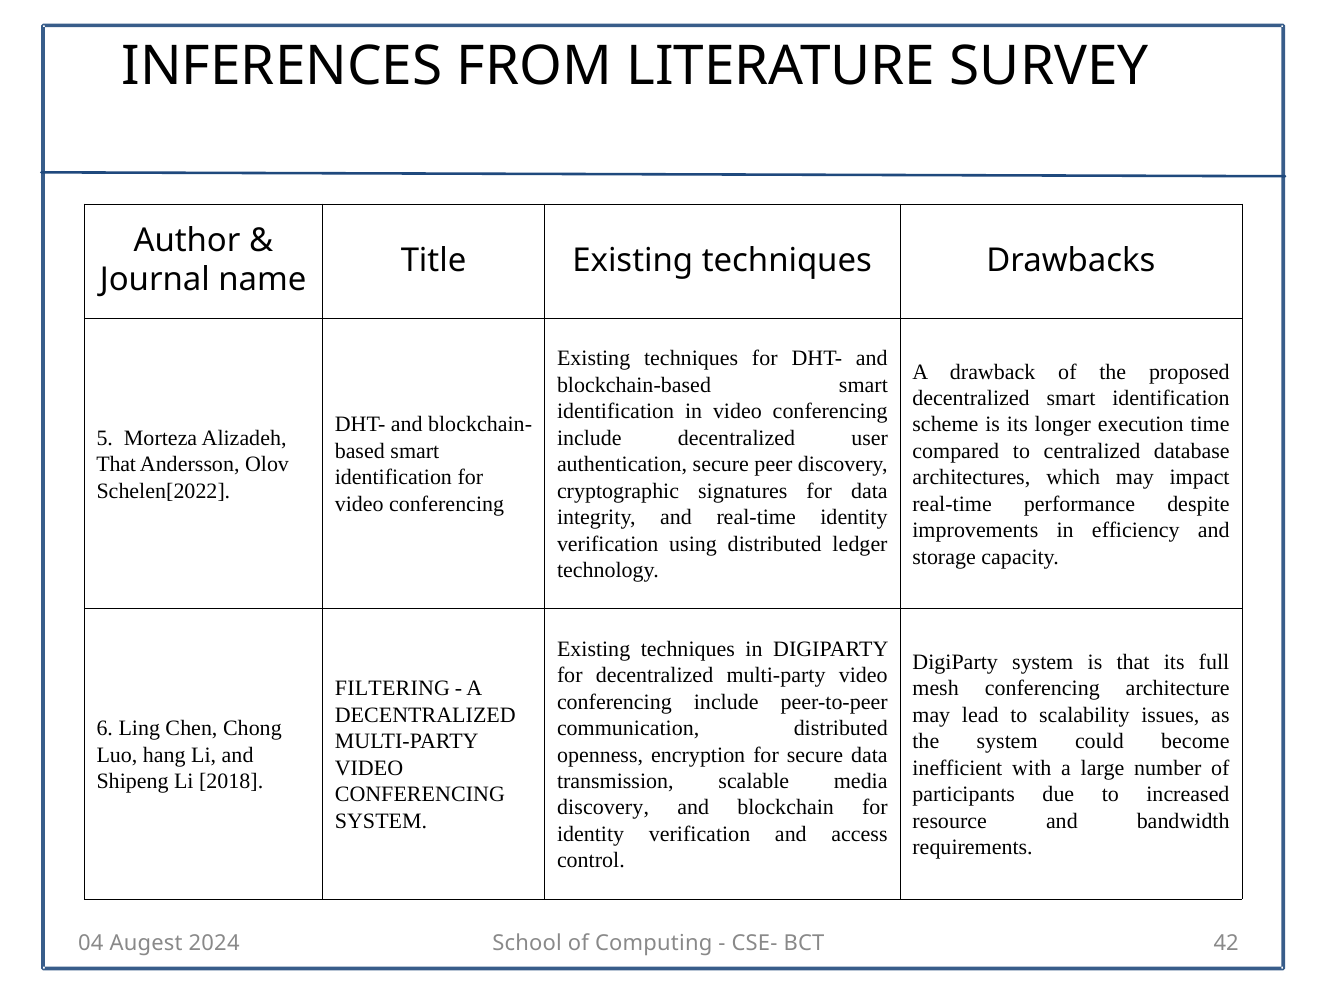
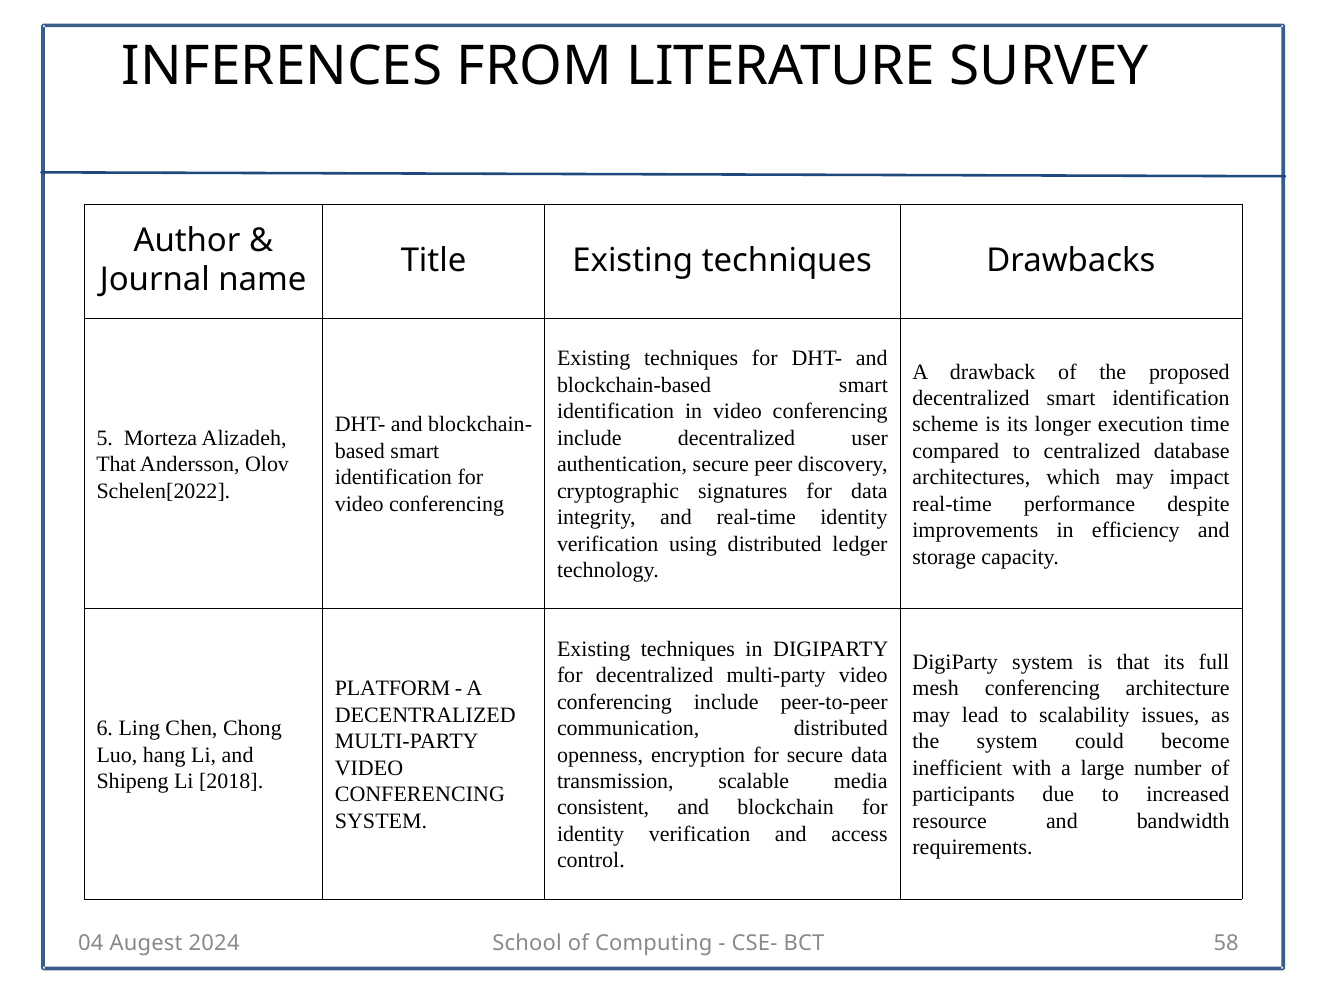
FILTERING: FILTERING -> PLATFORM (393, 689)
discovery: discovery -> consistent (603, 808)
42: 42 -> 58 (1226, 944)
